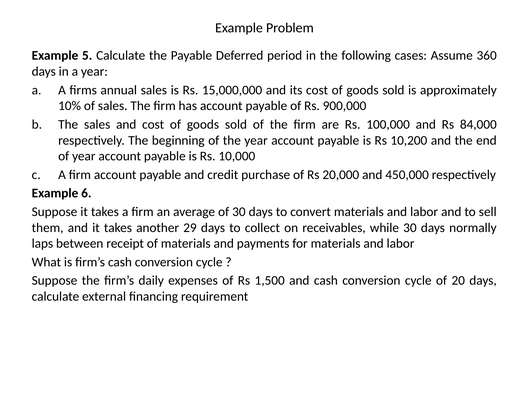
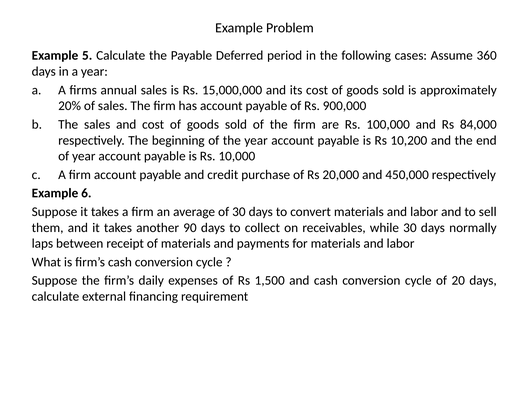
10%: 10% -> 20% (70, 106)
29: 29 -> 90 (190, 228)
